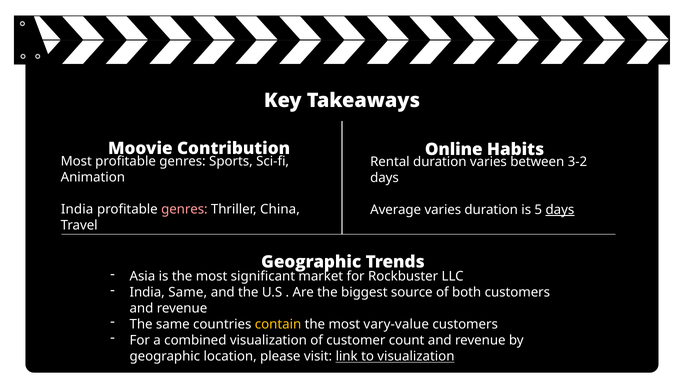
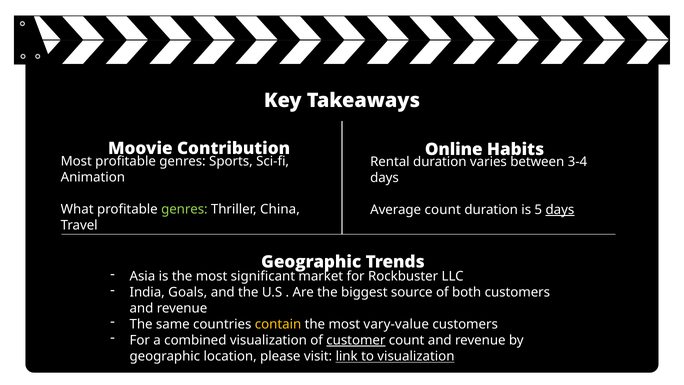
3-2: 3-2 -> 3-4 (577, 162)
India: India -> What (77, 209)
genres colour: pink -> light green (184, 209)
Average varies: varies -> count (443, 210)
India Same: Same -> Goals (188, 292)
customer underline: none -> present (356, 340)
